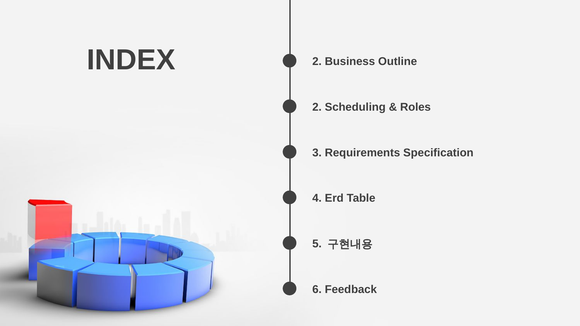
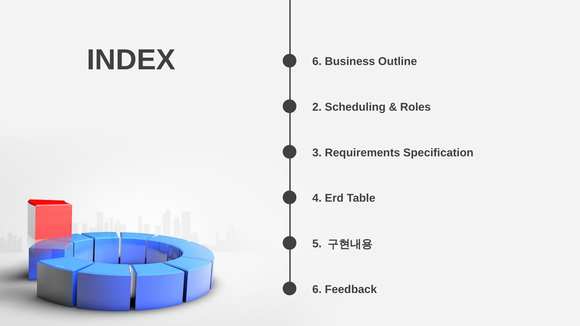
INDEX 2: 2 -> 6 (317, 61)
